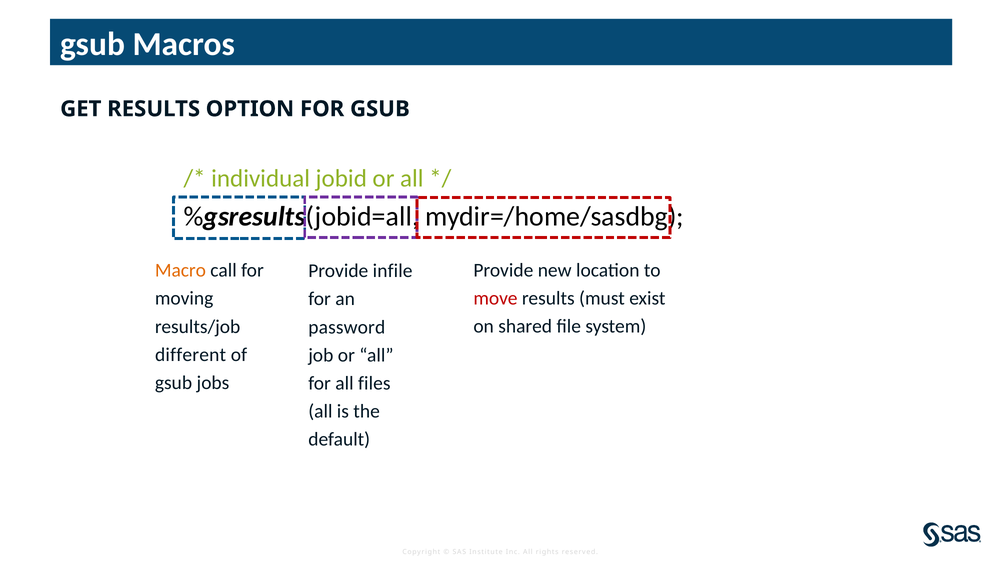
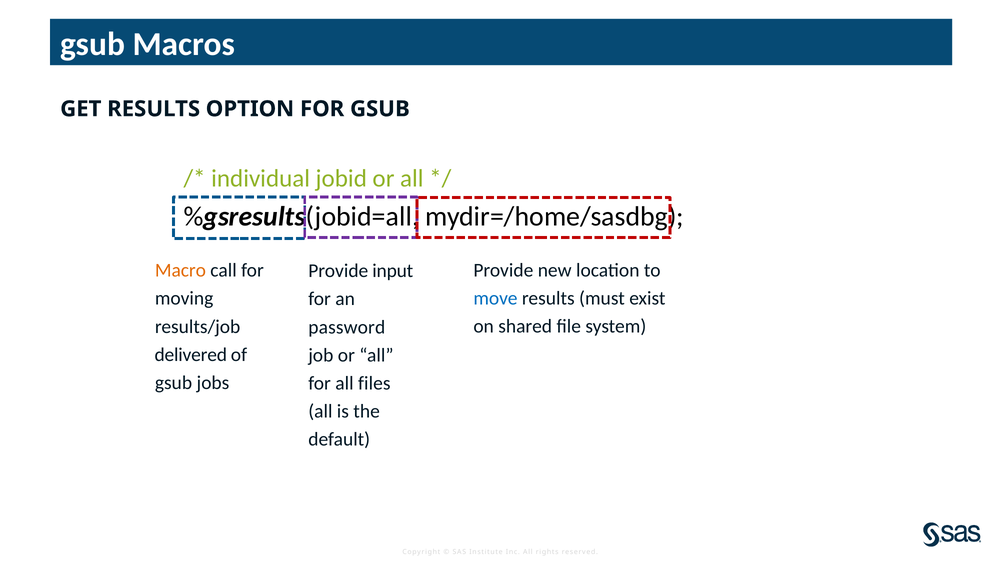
infile: infile -> input (393, 271)
move colour: red -> blue (495, 298)
different: different -> delivered (191, 354)
